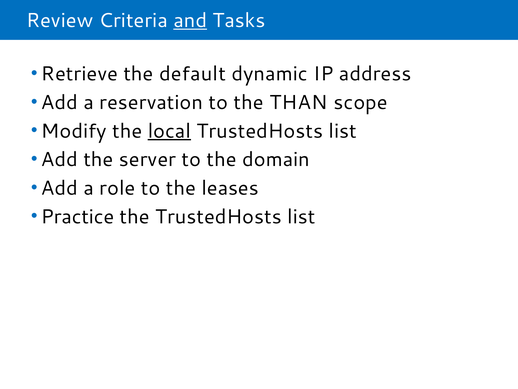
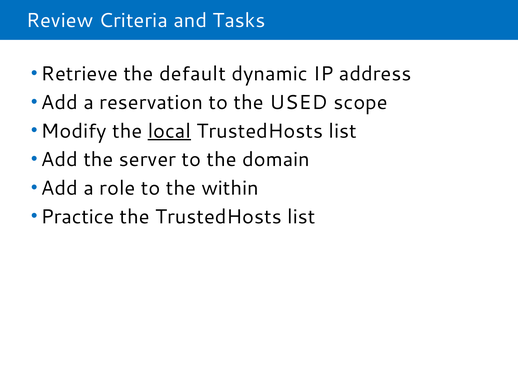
and underline: present -> none (190, 20)
THAN: THAN -> USED (299, 102)
leases: leases -> within (230, 188)
